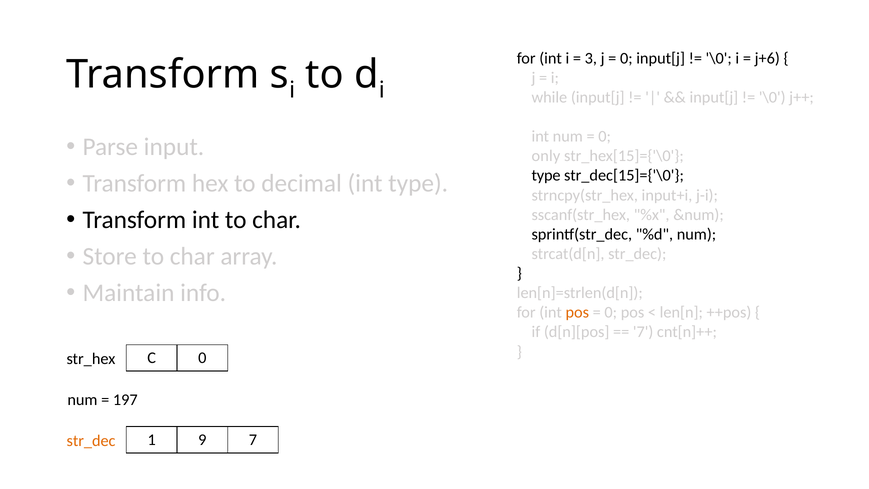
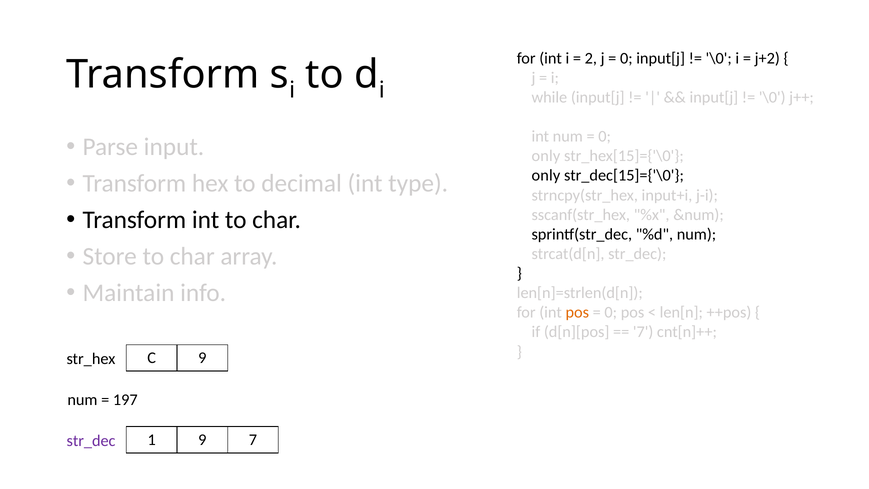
3: 3 -> 2 (591, 58)
j+6: j+6 -> j+2 (767, 58)
type: type -> only (546, 176)
C 0: 0 -> 9 (202, 358)
str_dec colour: orange -> purple (91, 441)
